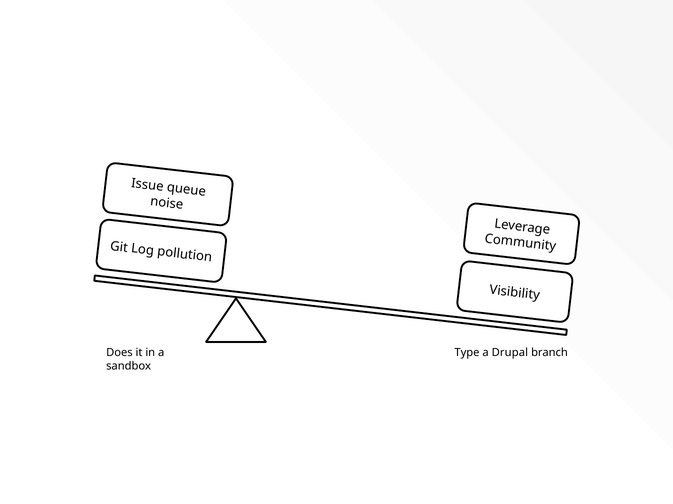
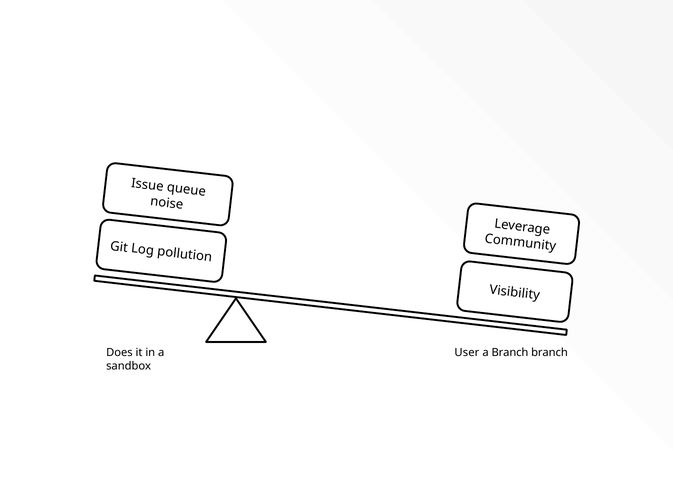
Type: Type -> User (467, 353)
a Drupal: Drupal -> Branch (510, 353)
